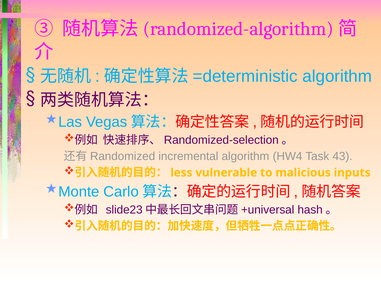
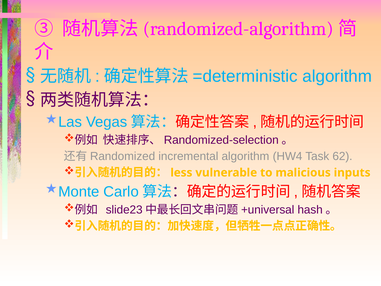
43: 43 -> 62 (342, 156)
